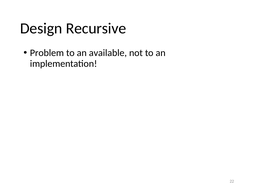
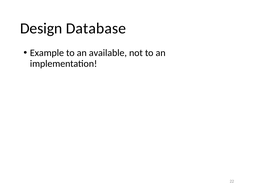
Recursive: Recursive -> Database (96, 28)
Problem: Problem -> Example (47, 53)
